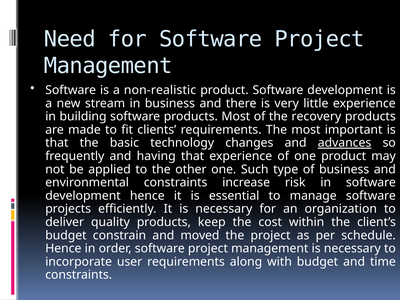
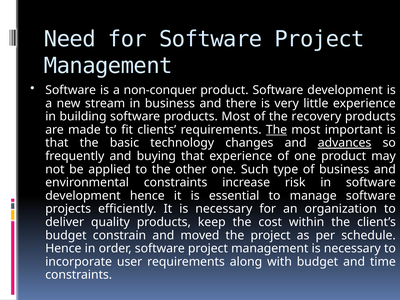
non-realistic: non-realistic -> non-conquer (160, 90)
The underline: none -> present (277, 130)
having: having -> buying (156, 156)
